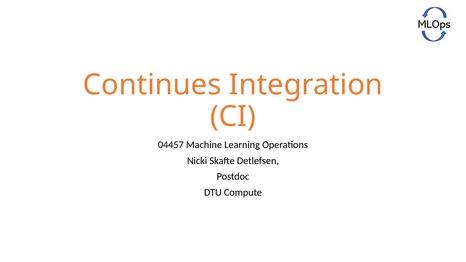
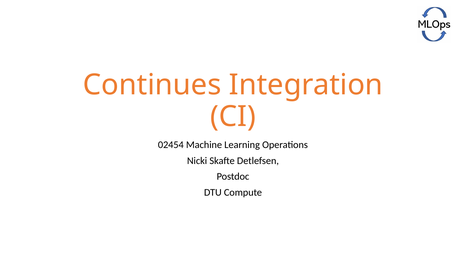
04457: 04457 -> 02454 (171, 145)
